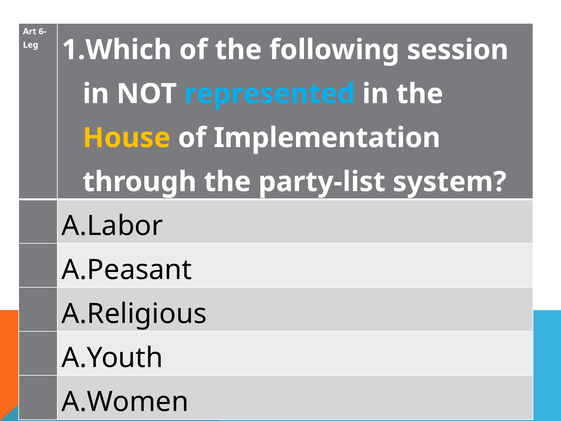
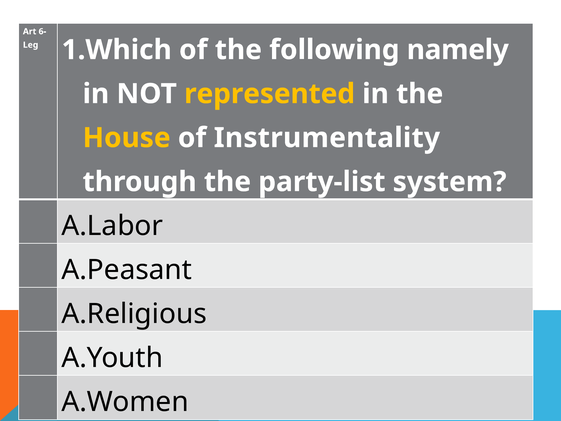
session: session -> namely (458, 50)
represented colour: light blue -> yellow (270, 94)
Implementation: Implementation -> Instrumentality (327, 138)
